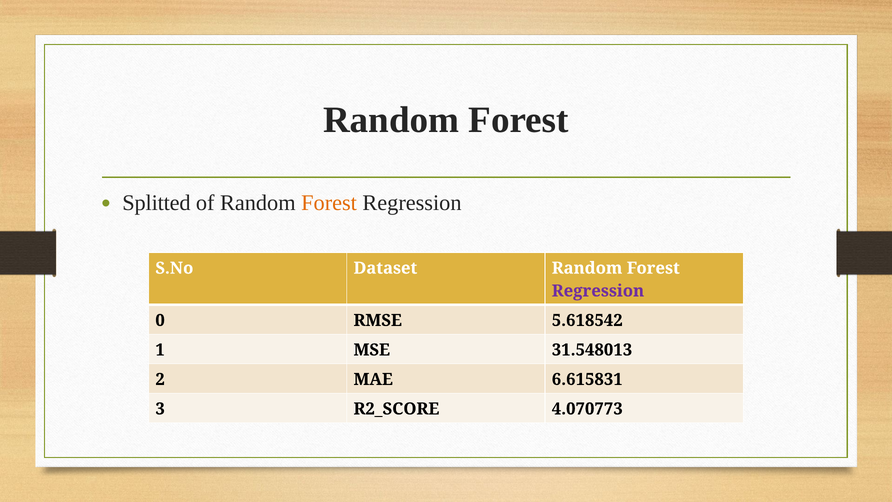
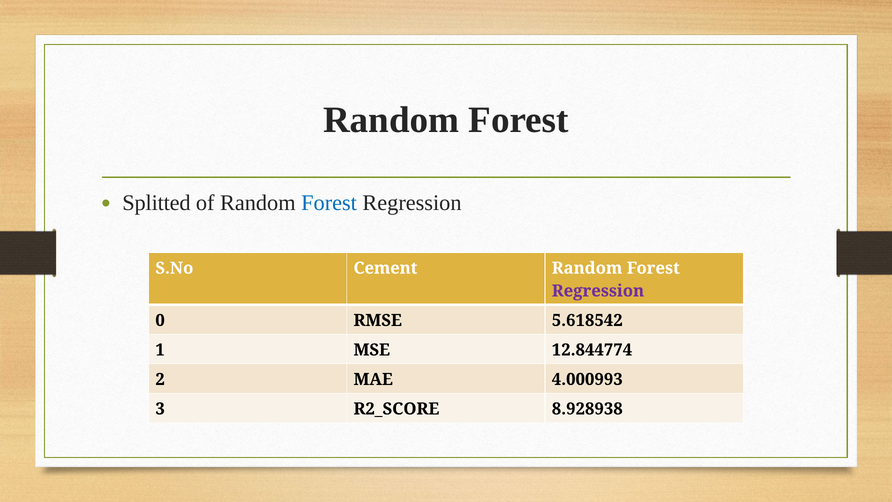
Forest colour: orange -> blue (329, 203)
Dataset: Dataset -> Cement (385, 268)
31.548013: 31.548013 -> 12.844774 (592, 350)
6.615831: 6.615831 -> 4.000993 (587, 379)
4.070773: 4.070773 -> 8.928938 (587, 409)
